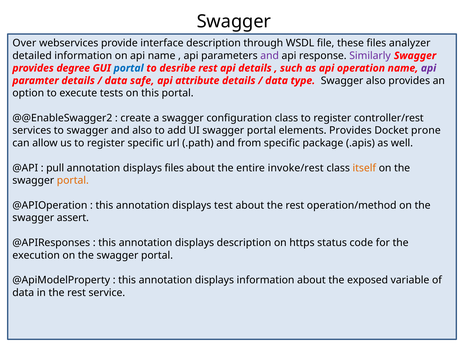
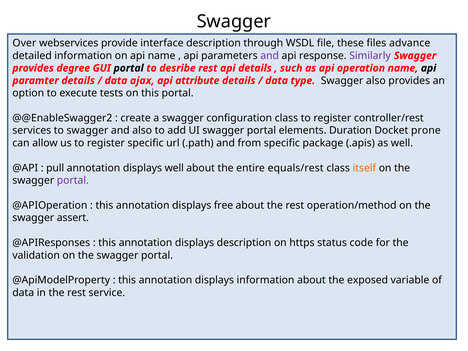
analyzer: analyzer -> advance (410, 43)
portal colour: blue -> black (129, 68)
api colour: purple -> black (429, 68)
safe: safe -> ajax (142, 81)
elements Provides: Provides -> Duration (350, 131)
displays files: files -> well (174, 168)
invoke/rest: invoke/rest -> equals/rest (296, 168)
portal colour: orange -> purple (73, 180)
test: test -> free (223, 205)
execution: execution -> validation (36, 255)
